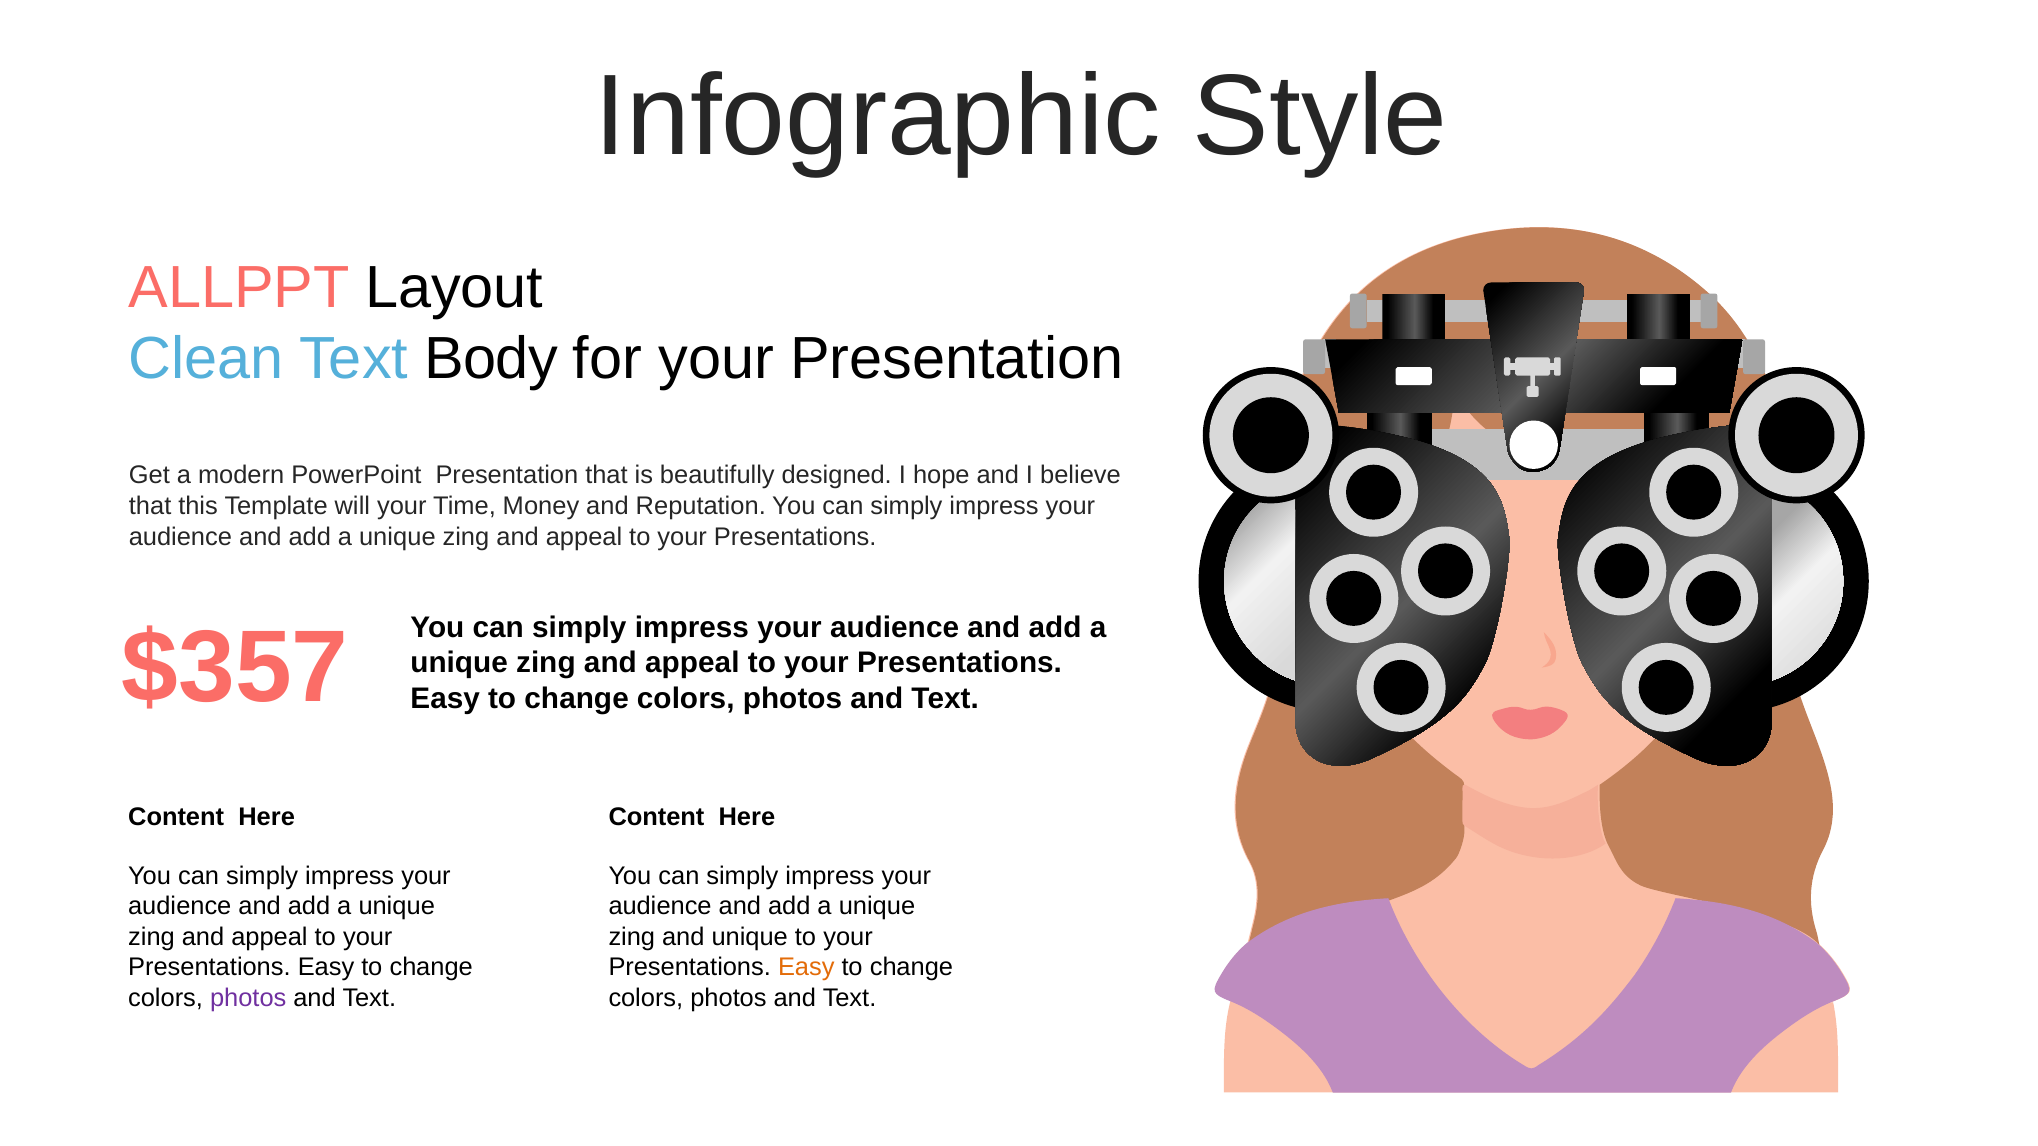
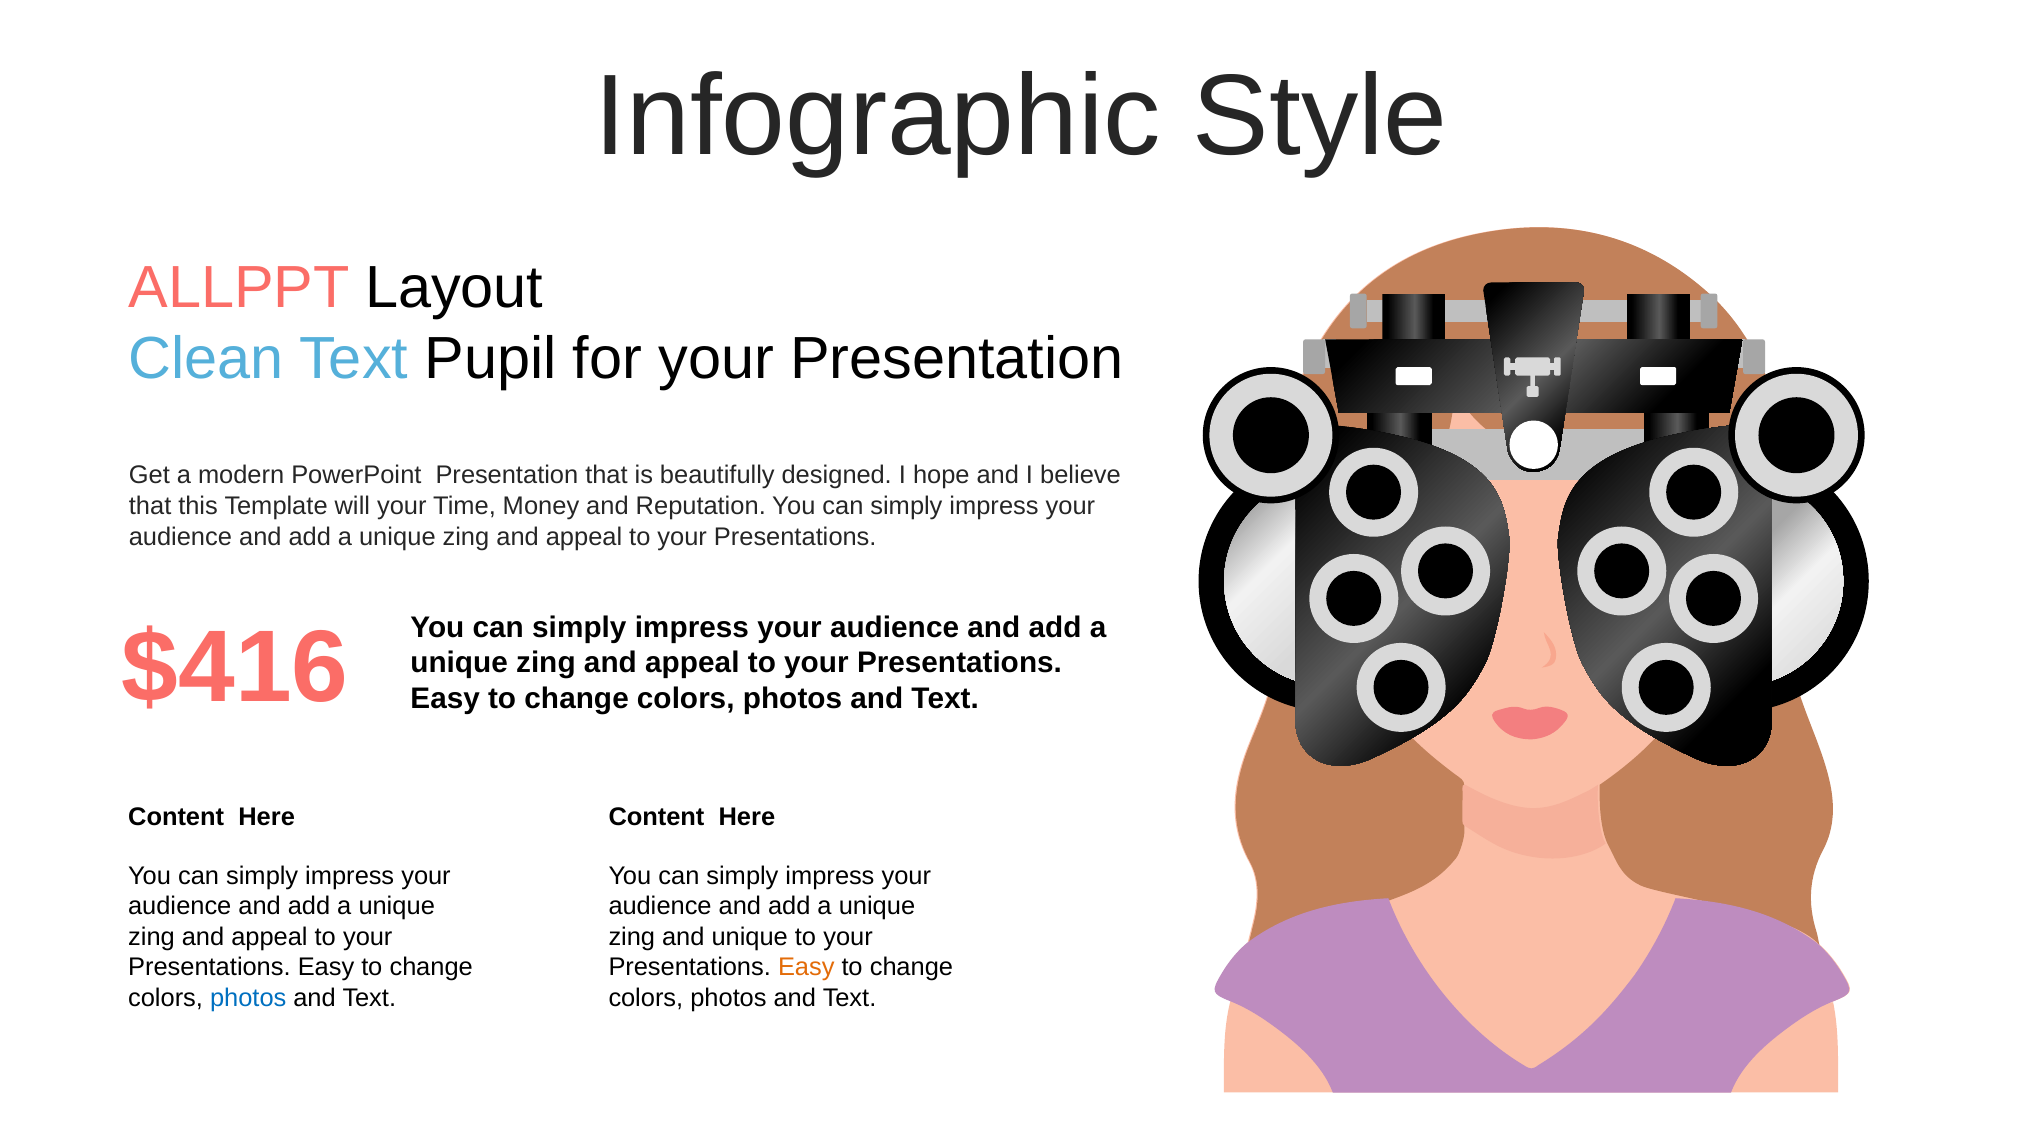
Body: Body -> Pupil (491, 359)
$357: $357 -> $416 (235, 668)
photos colour: purple -> blue (248, 998)
